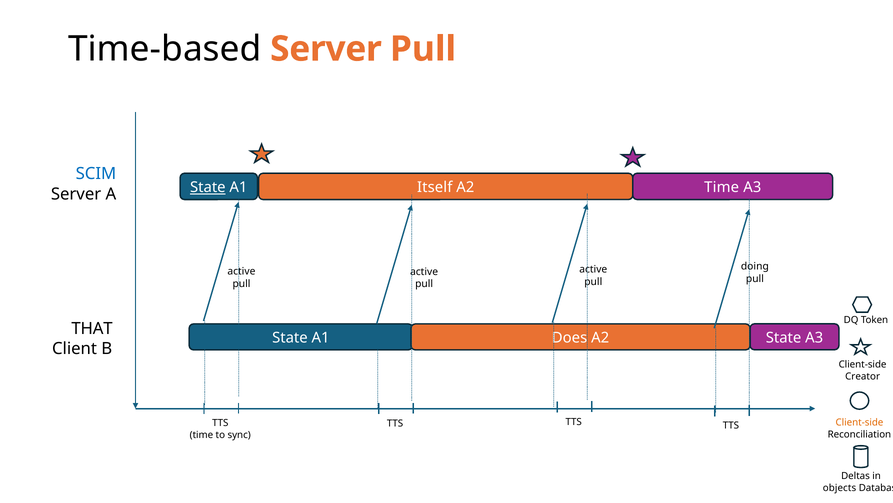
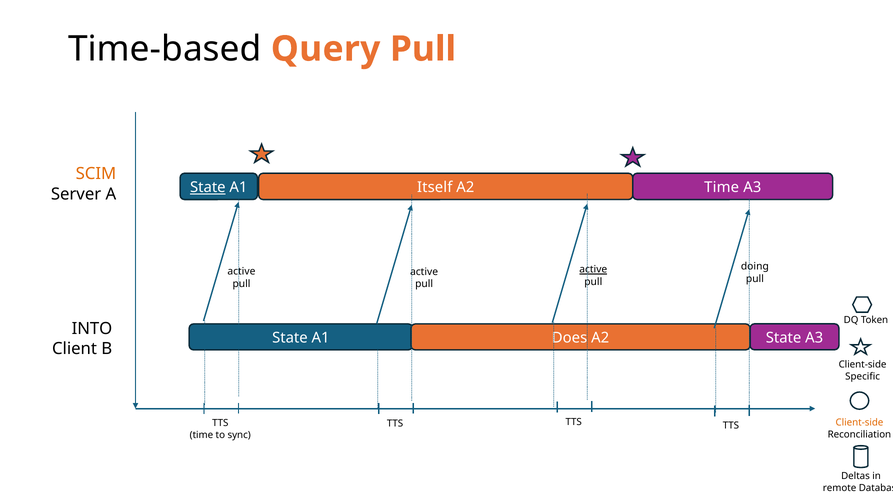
Time-based Server: Server -> Query (326, 49)
SCIM colour: blue -> orange (96, 174)
active underline: none -> present (593, 269)
THAT: THAT -> INTO (92, 328)
Creator: Creator -> Specific (863, 376)
objects: objects -> remote (840, 487)
